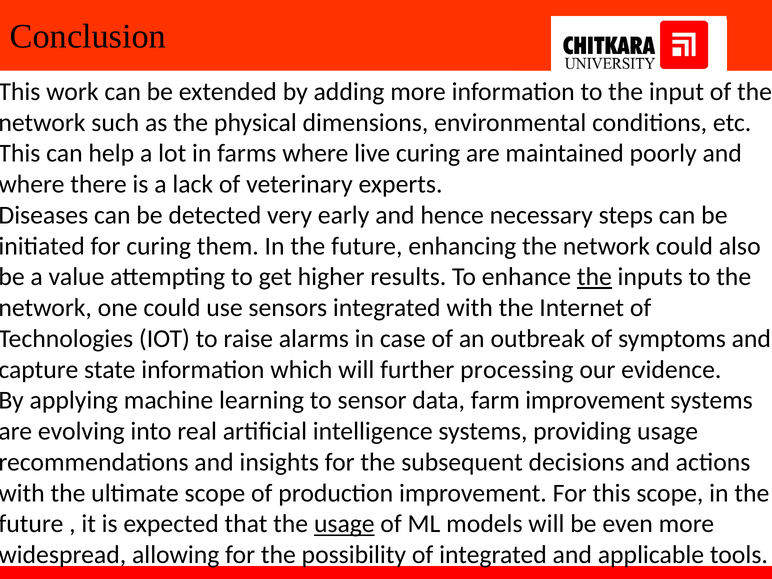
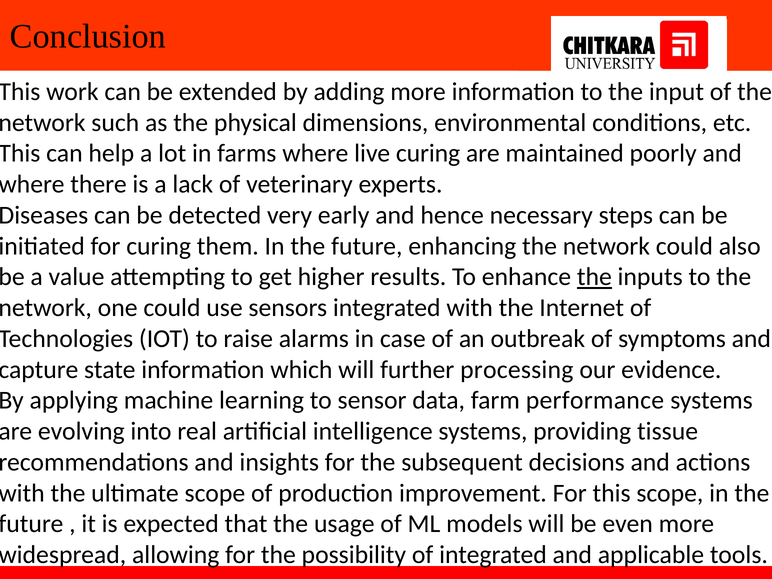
farm improvement: improvement -> performance (595, 400)
providing usage: usage -> tissue (668, 431)
usage underline: present -> none (344, 524)
